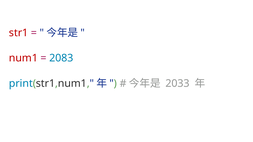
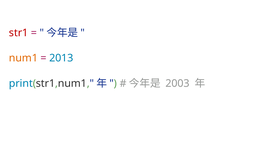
num1 colour: red -> orange (23, 58)
2083: 2083 -> 2013 (61, 58)
2033: 2033 -> 2003 (177, 84)
